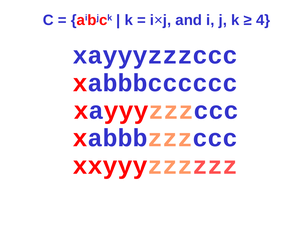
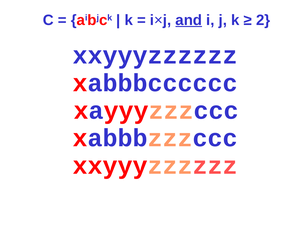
and underline: none -> present (189, 20)
4: 4 -> 2 (263, 20)
xayyyzzzccc: xayyyzzzccc -> xxyyyzzzzzz (155, 55)
